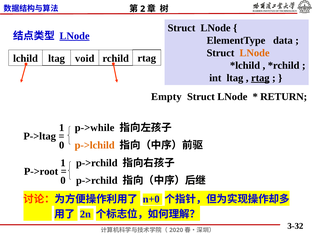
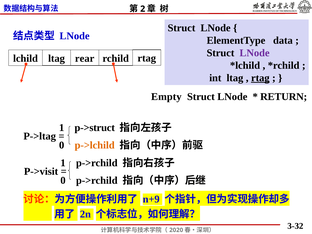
LNode underline: present -> none (75, 36)
LNode colour: orange -> purple (255, 53)
void: void -> rear (85, 58)
p->while: p->while -> p->struct (95, 128)
P->root: P->root -> P->visit (41, 171)
n+0: n+0 -> n+9 (151, 199)
